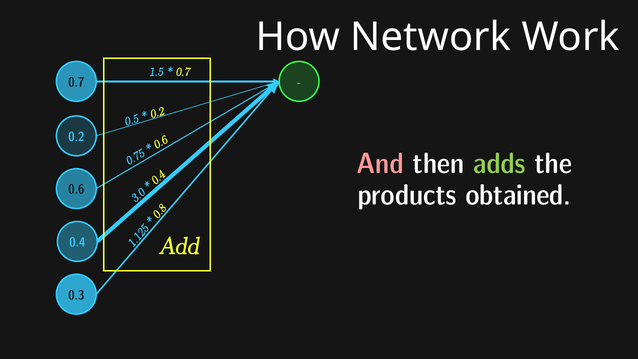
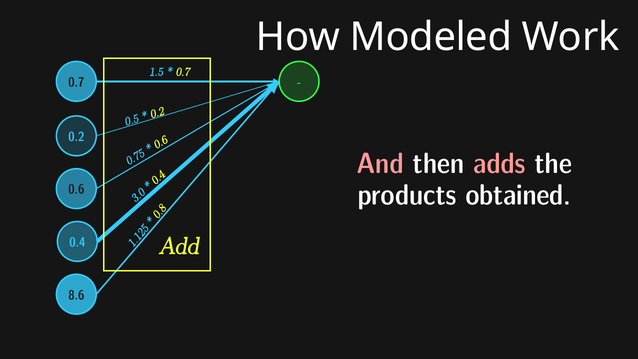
Network: Network -> Modeled (431, 37)
adds colour: light green -> pink (499, 163)
0.3: 0.3 -> 8.6 (76, 295)
